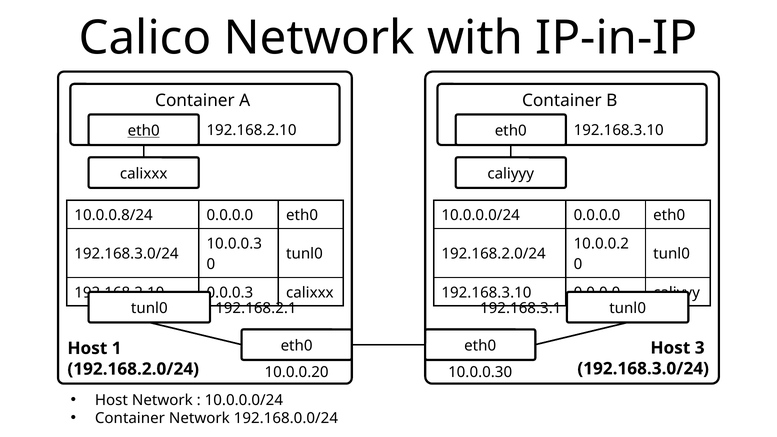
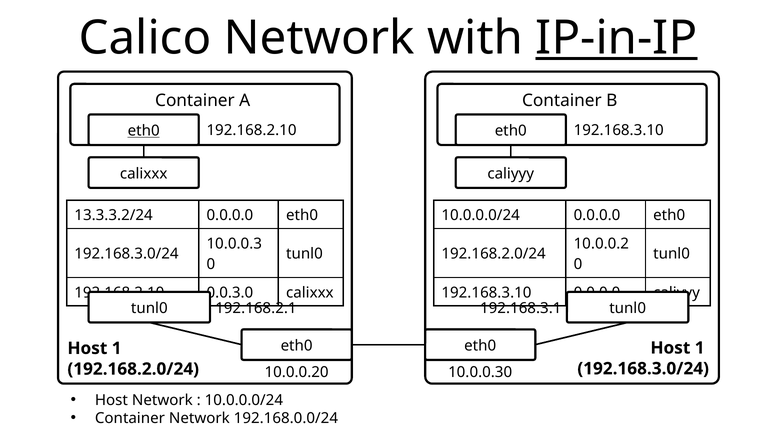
IP-in-IP underline: none -> present (616, 38)
10.0.0.8/24: 10.0.0.8/24 -> 13.3.3.2/24 (114, 215)
0.0.0.3: 0.0.0.3 -> 0.0.3.0 (230, 293)
eth0 Host 3: 3 -> 1 (700, 348)
